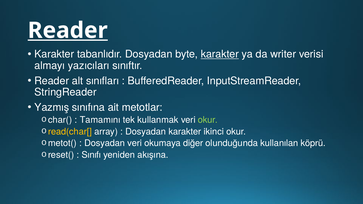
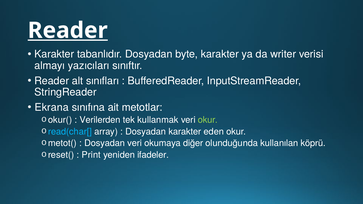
karakter underline: present -> none (220, 54)
Yazmış: Yazmış -> Ekrana (52, 107)
char(: char( -> okur( (60, 120)
Tamamını: Tamamını -> Verilerden (100, 120)
read(char[ colour: yellow -> light blue (70, 132)
ikinci: ikinci -> eden (214, 132)
Sınıfı: Sınıfı -> Print (91, 155)
akışına: akışına -> ifadeler (153, 155)
